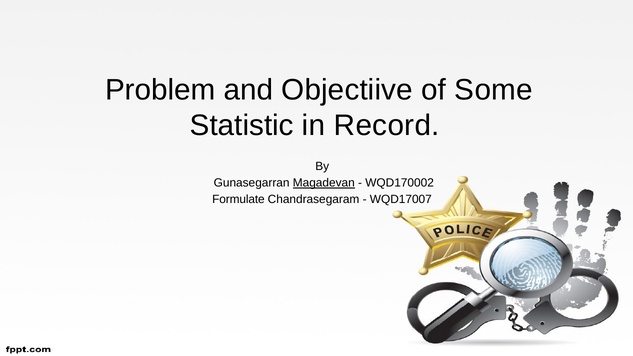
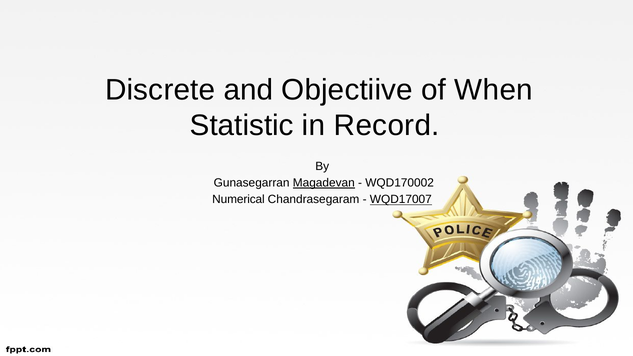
Problem: Problem -> Discrete (160, 90)
Some: Some -> When (494, 90)
Formulate: Formulate -> Numerical (238, 200)
WQD17007 underline: none -> present (401, 200)
